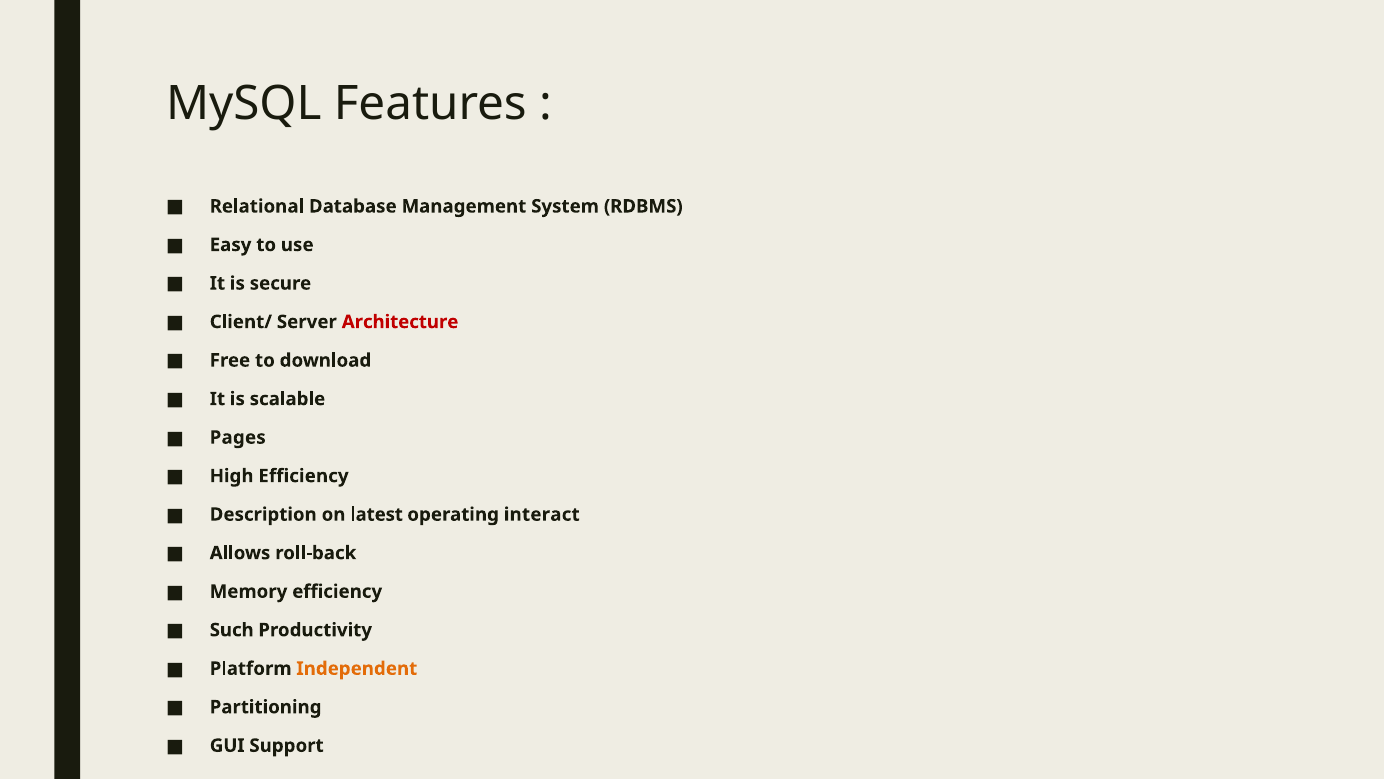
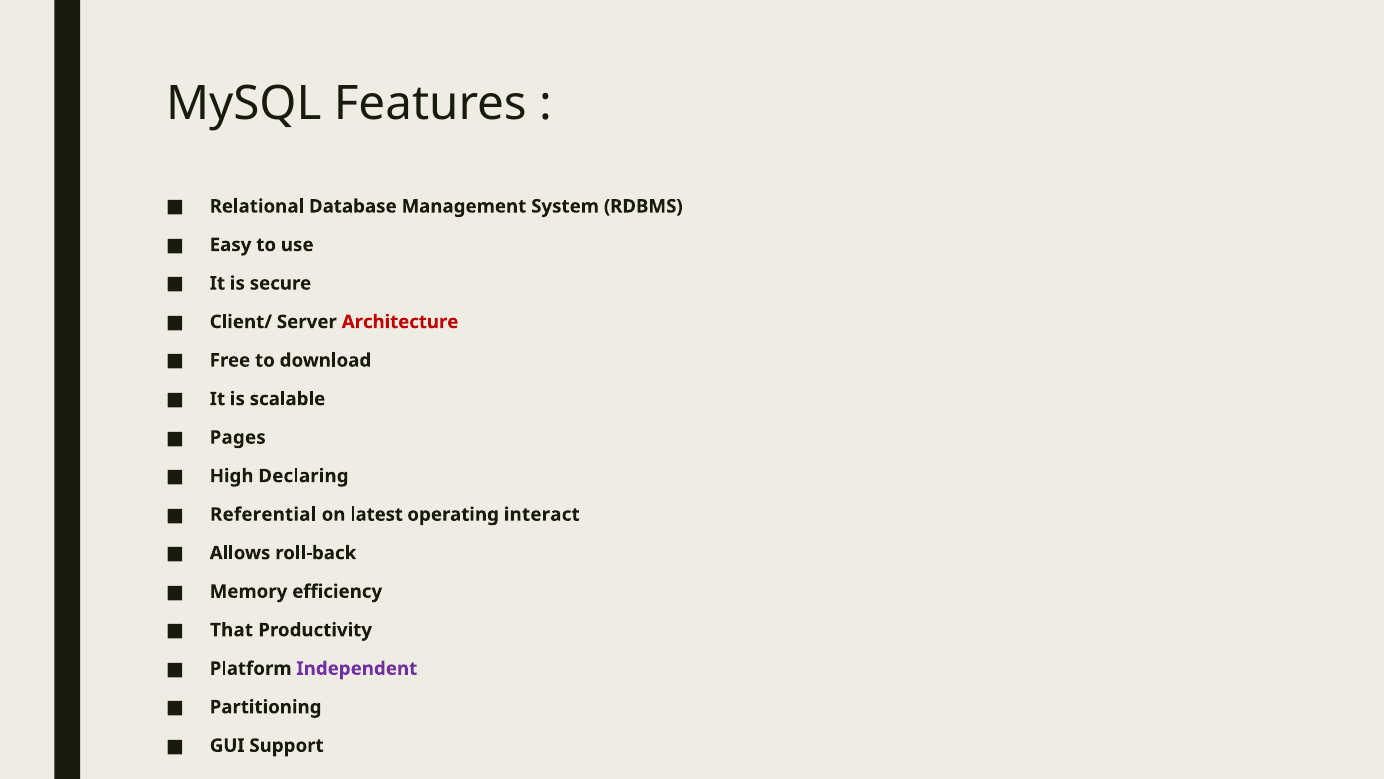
High Efficiency: Efficiency -> Declaring (303, 476)
Description: Description -> Referential (263, 514)
Such: Such -> That (232, 630)
Independent colour: orange -> purple (357, 668)
